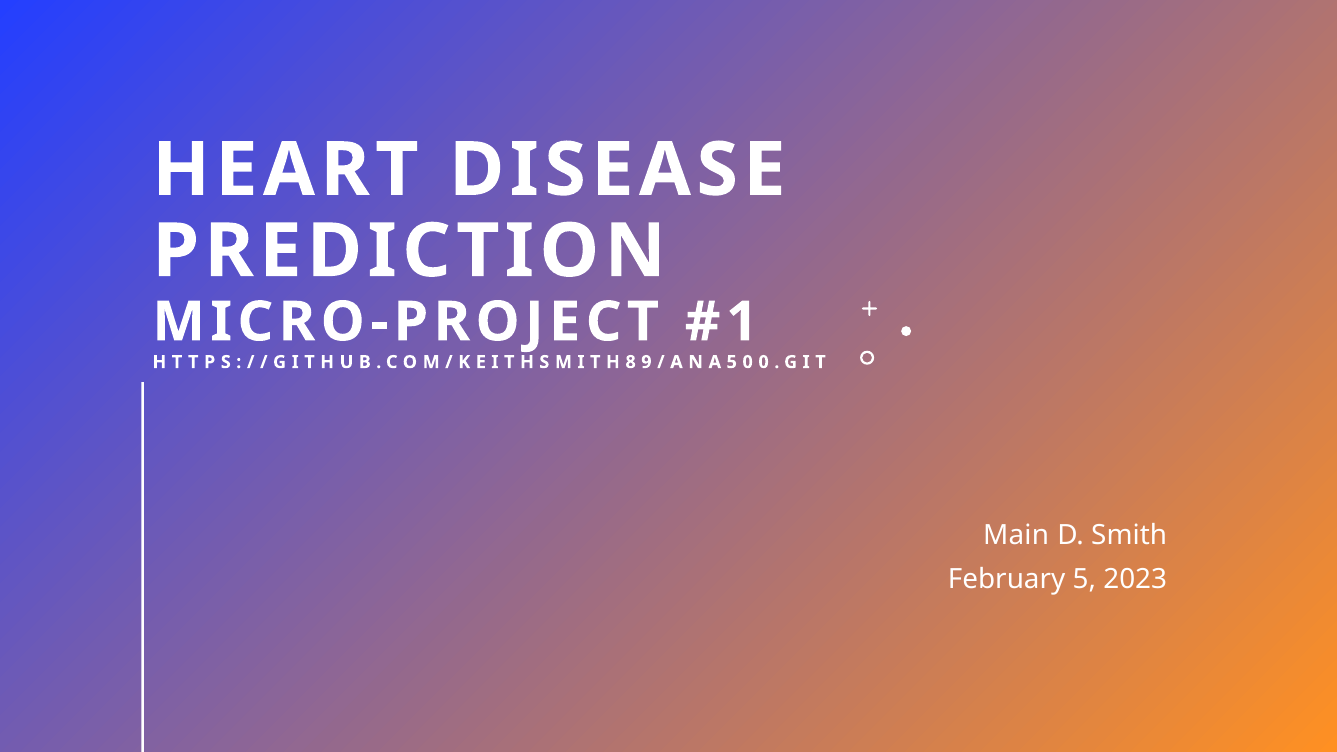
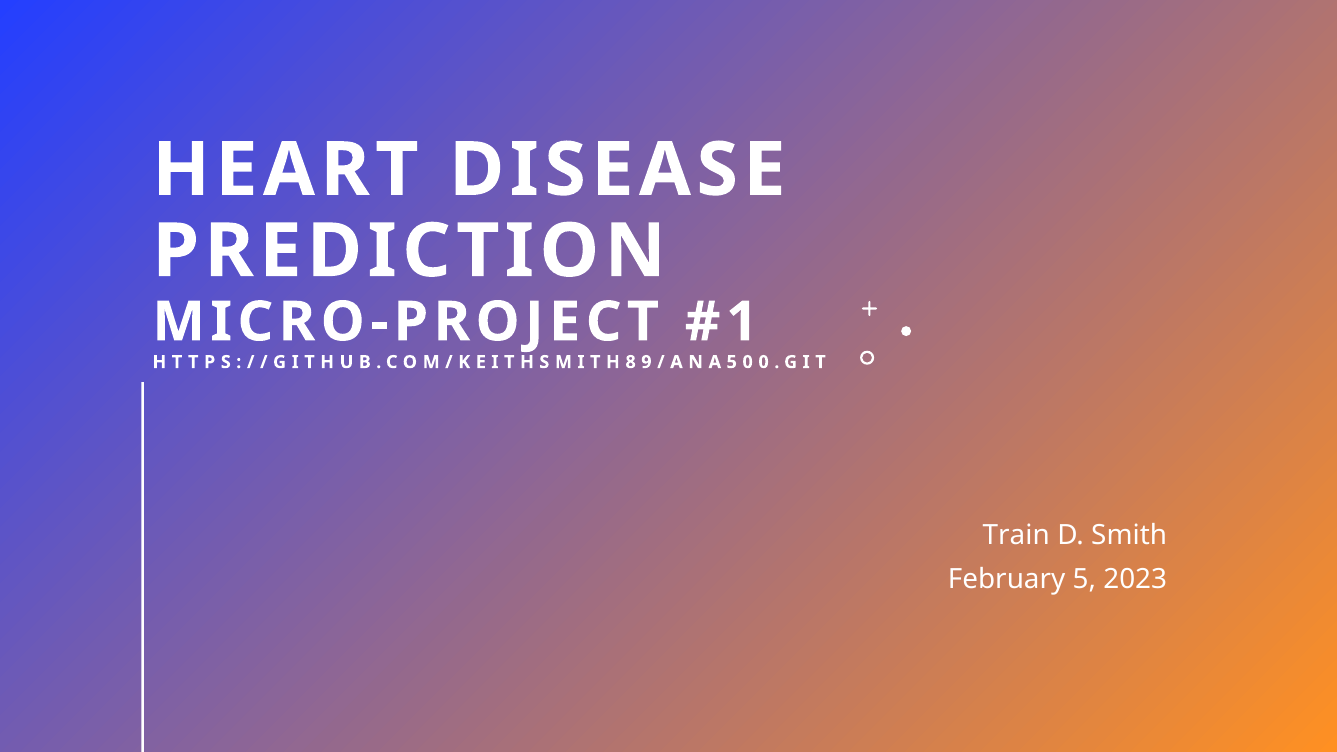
Main: Main -> Train (1016, 535)
